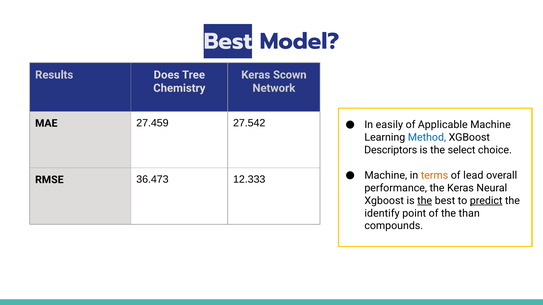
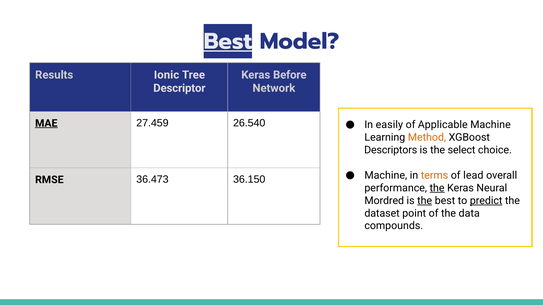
Best underline: none -> present (228, 41)
Does: Does -> Ionic (167, 75)
Scown: Scown -> Before (290, 75)
Chemistry: Chemistry -> Descriptor (179, 88)
MAE underline: none -> present (46, 123)
27.542: 27.542 -> 26.540 (249, 123)
Method colour: blue -> orange (427, 137)
12.333: 12.333 -> 36.150 (249, 180)
the underline: none -> present (437, 188)
Xgboost: Xgboost -> Mordred (384, 201)
identify: identify -> dataset (382, 214)
than: than -> data (469, 214)
